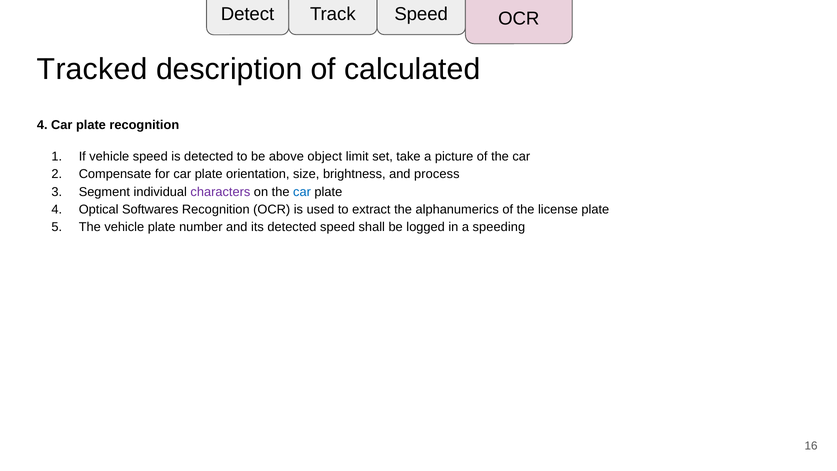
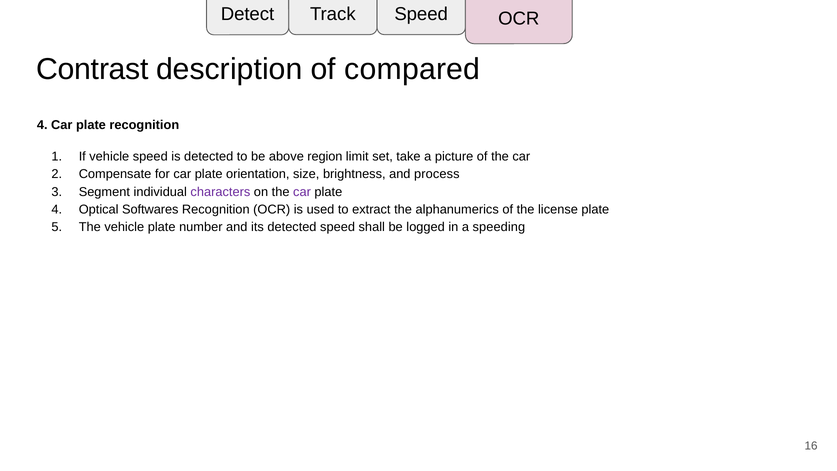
Tracked: Tracked -> Contrast (92, 69)
calculated: calculated -> compared (412, 69)
object: object -> region (325, 156)
car colour: blue -> purple (302, 192)
